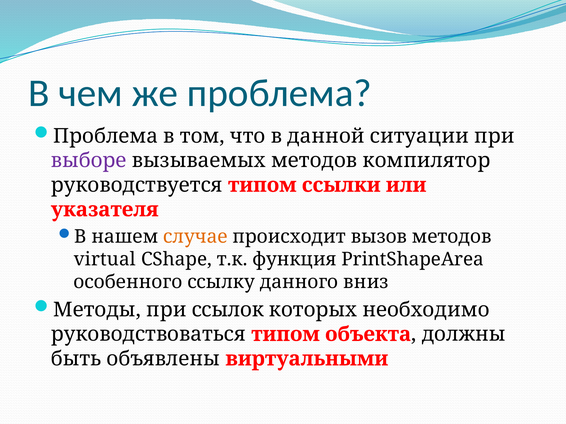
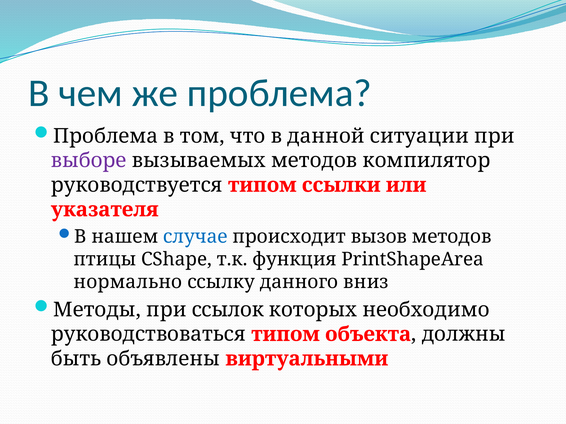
случае colour: orange -> blue (195, 237)
virtual: virtual -> птицы (105, 260)
особенного: особенного -> нормально (128, 282)
